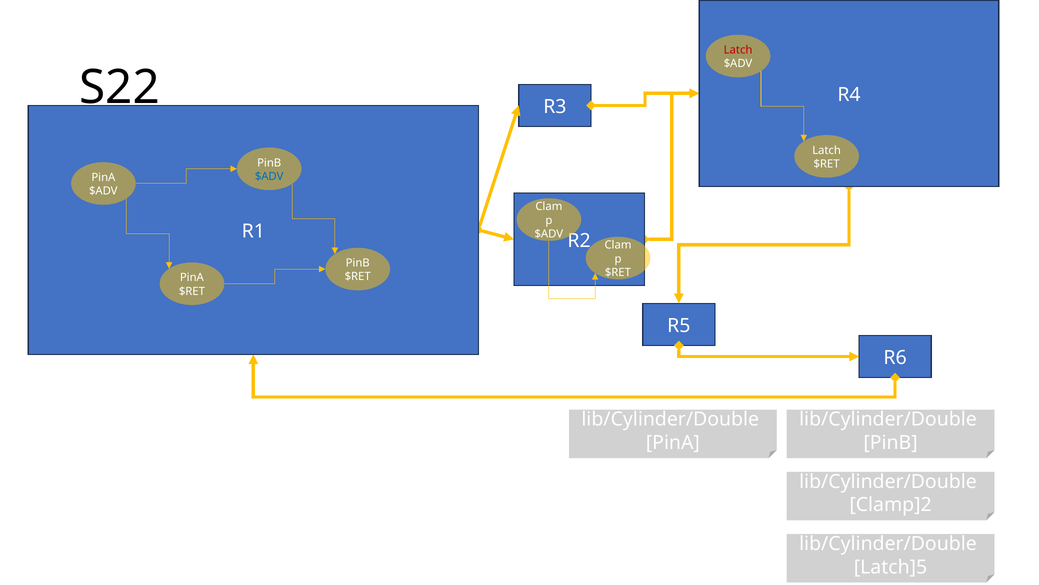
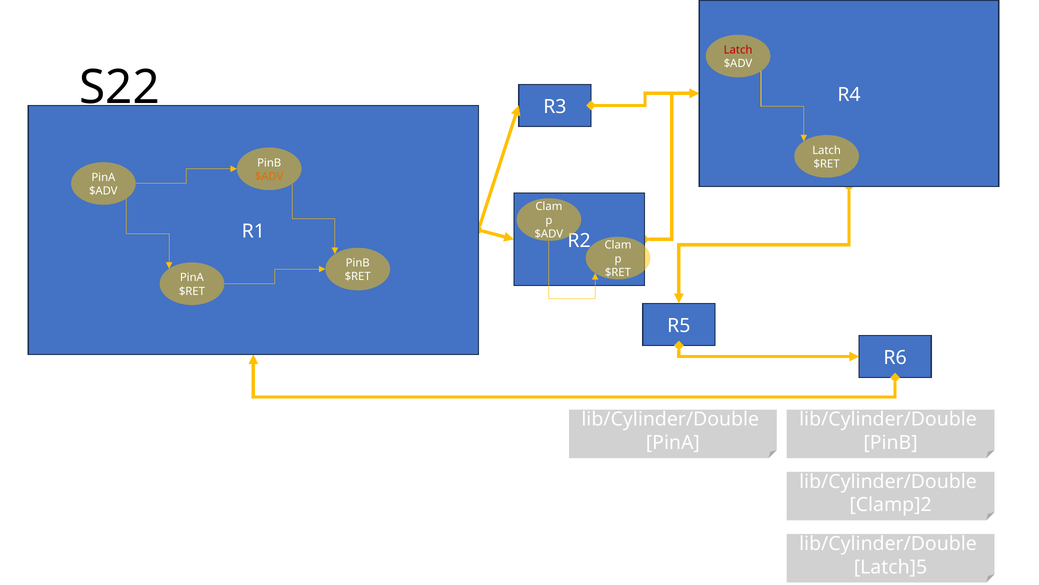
$ADV colour: blue -> orange (269, 176)
